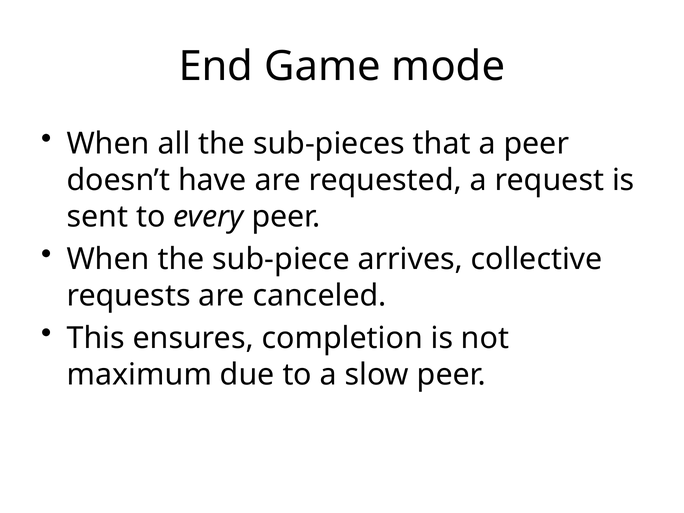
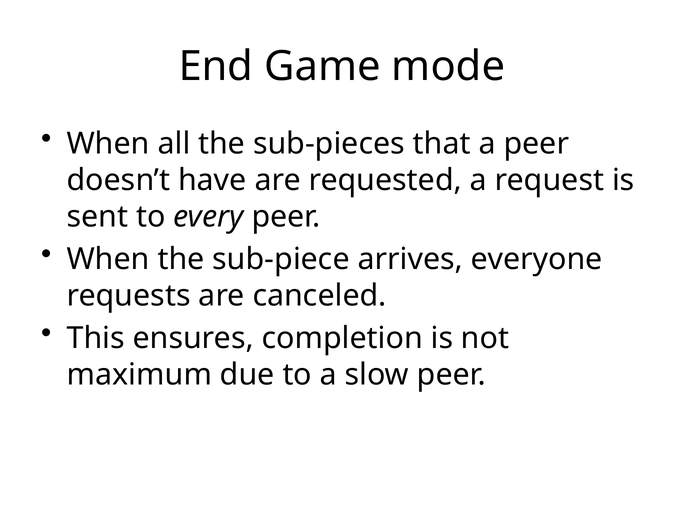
collective: collective -> everyone (537, 259)
